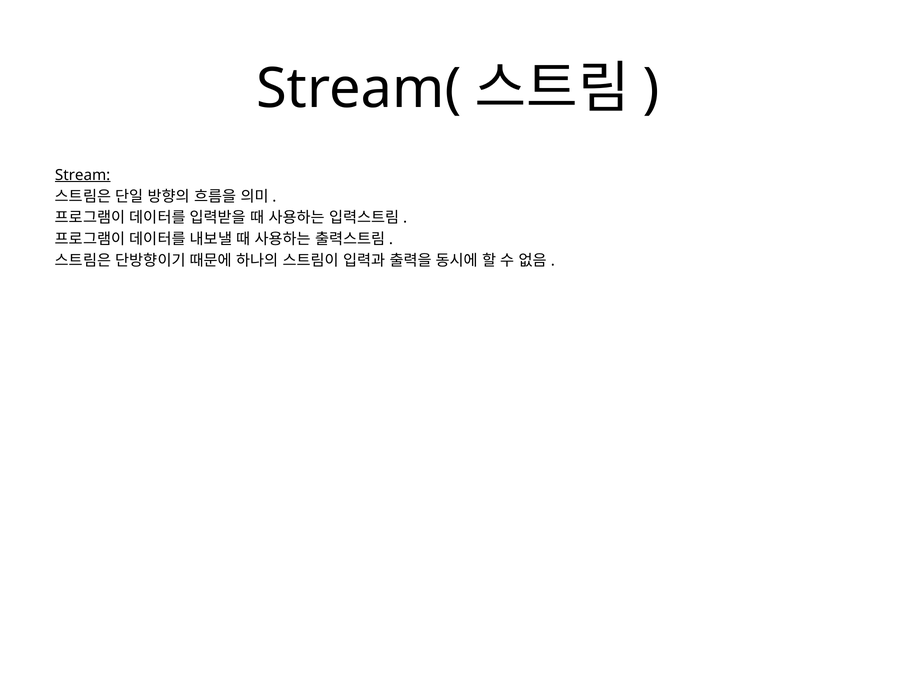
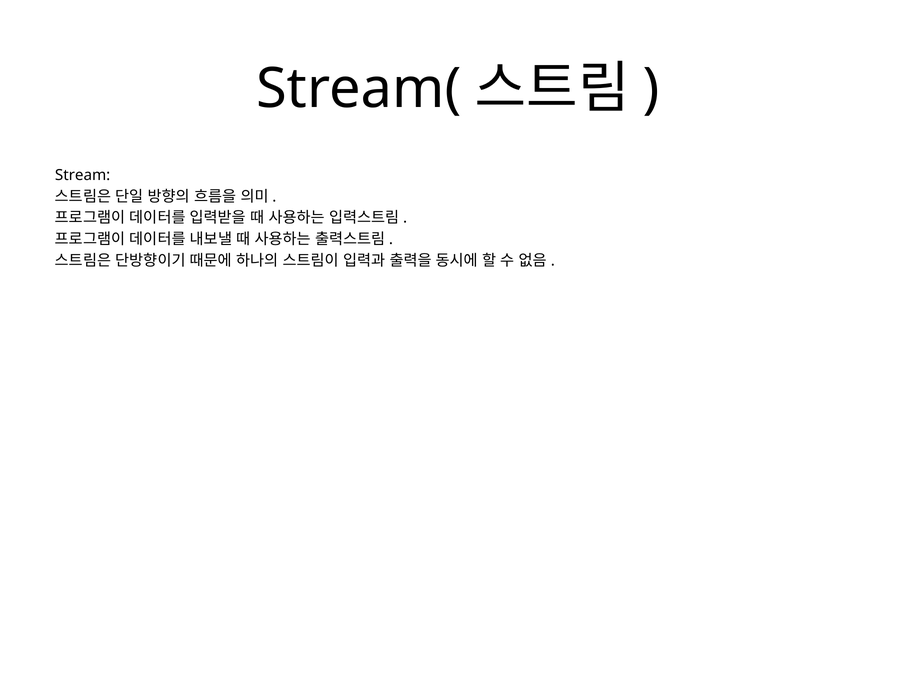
Stream underline: present -> none (83, 175)
